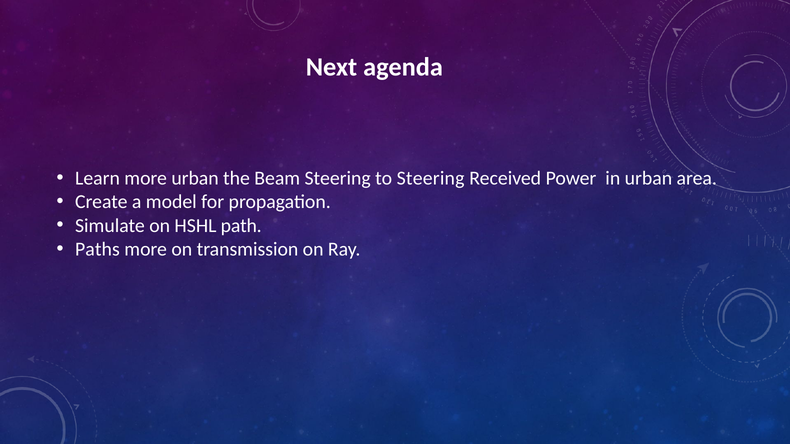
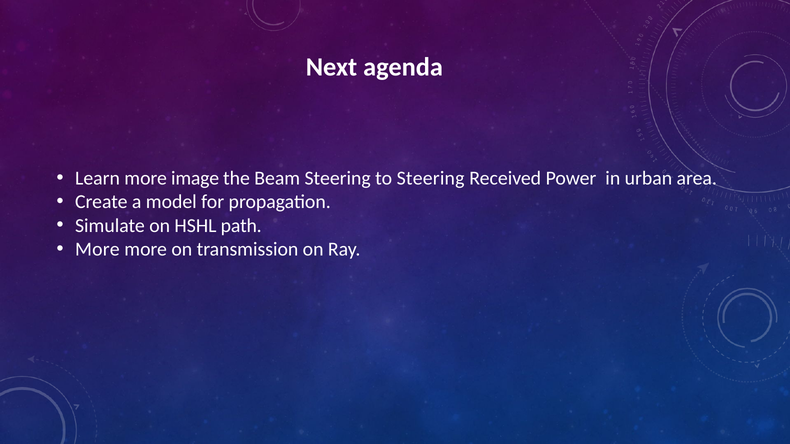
more urban: urban -> image (195, 178)
Paths: Paths -> More (97, 249)
